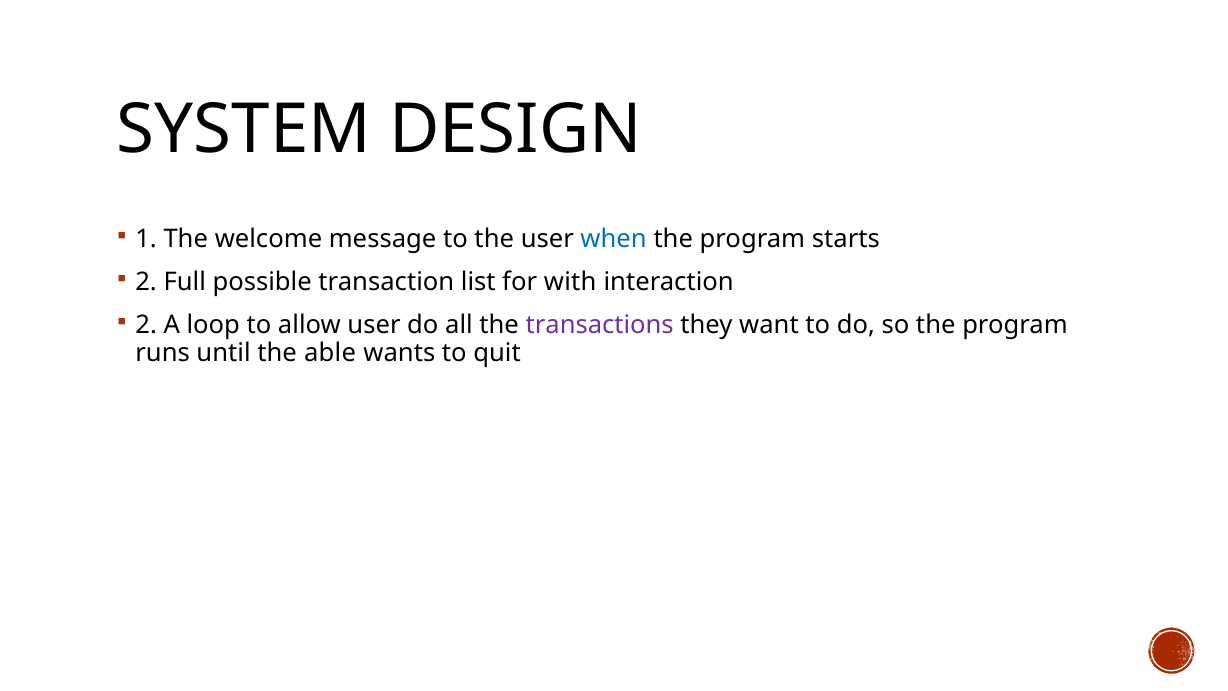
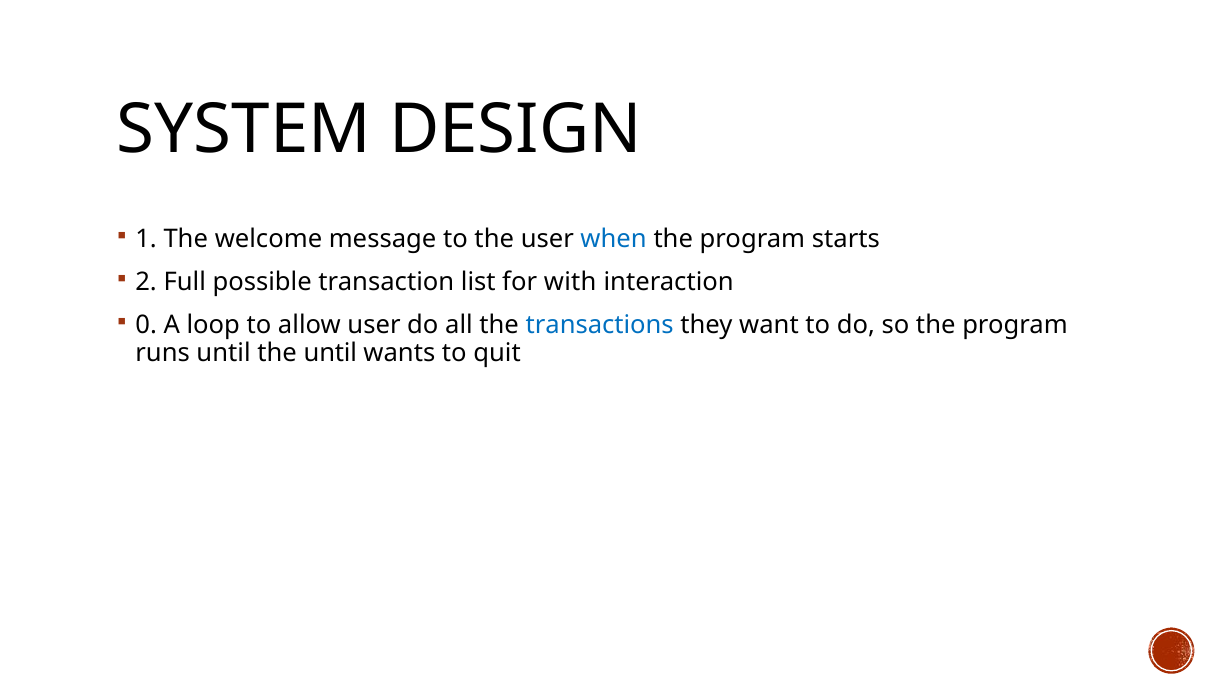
2: 2 -> 0 (146, 325)
transactions colour: purple -> blue (600, 325)
the able: able -> until (330, 353)
